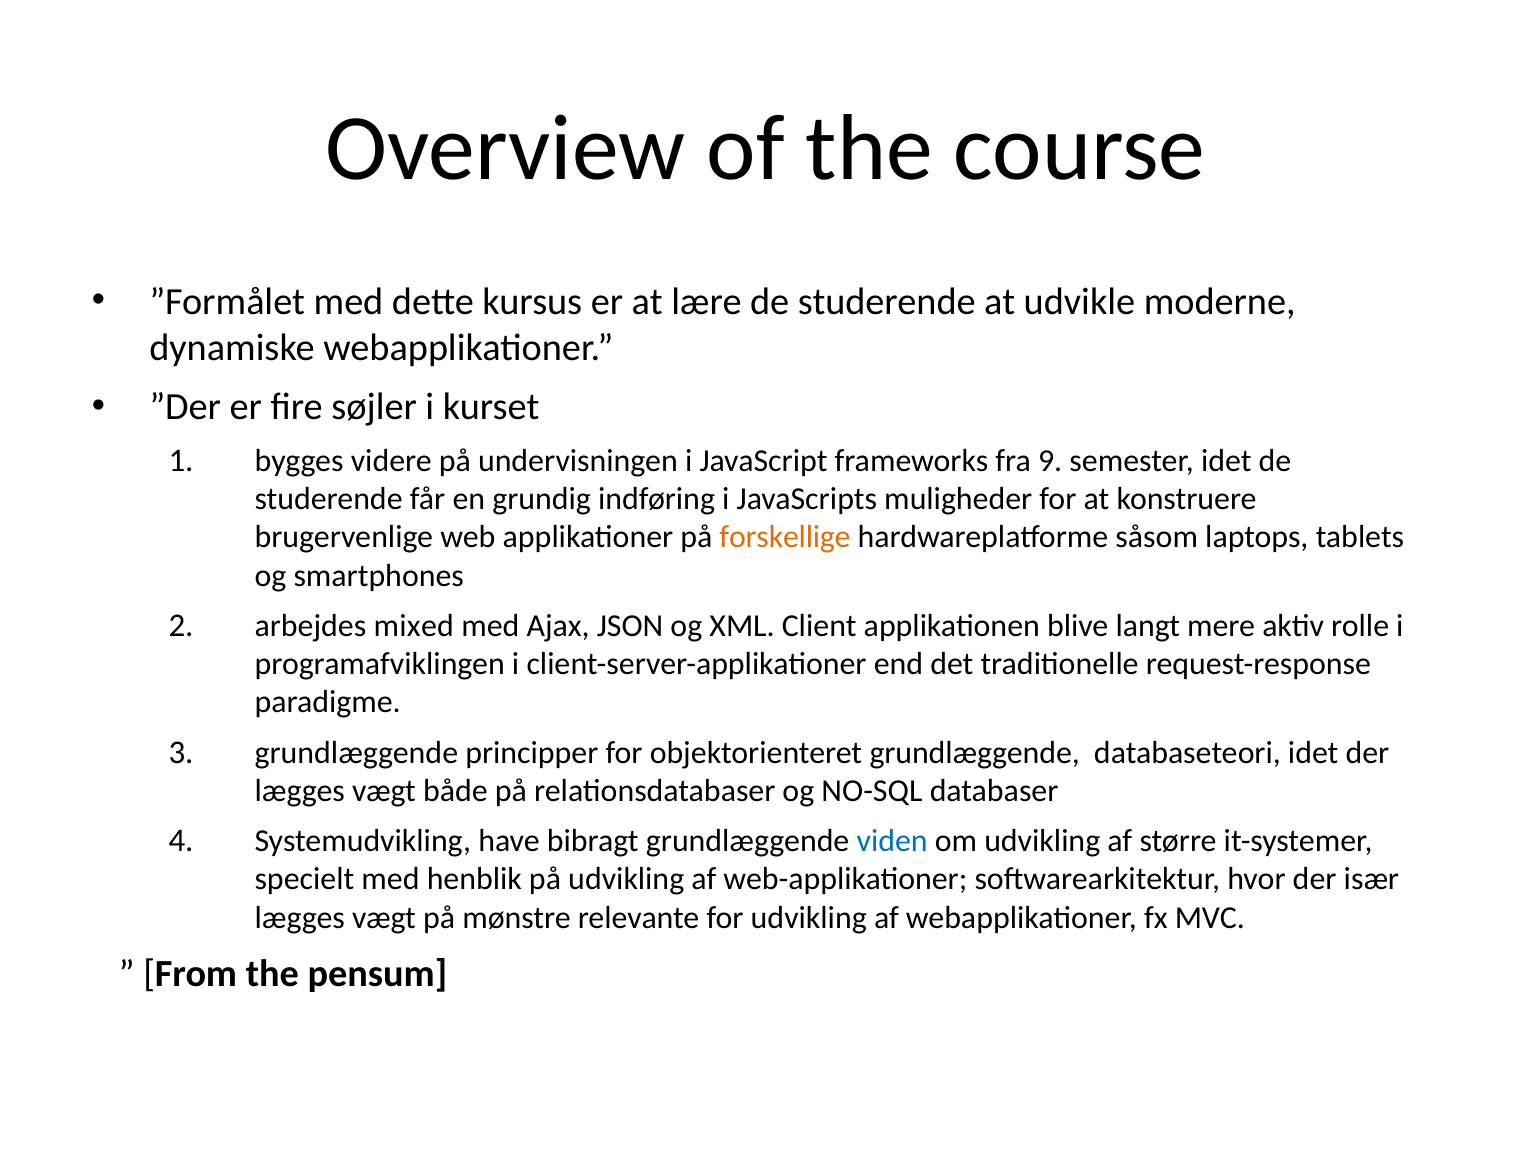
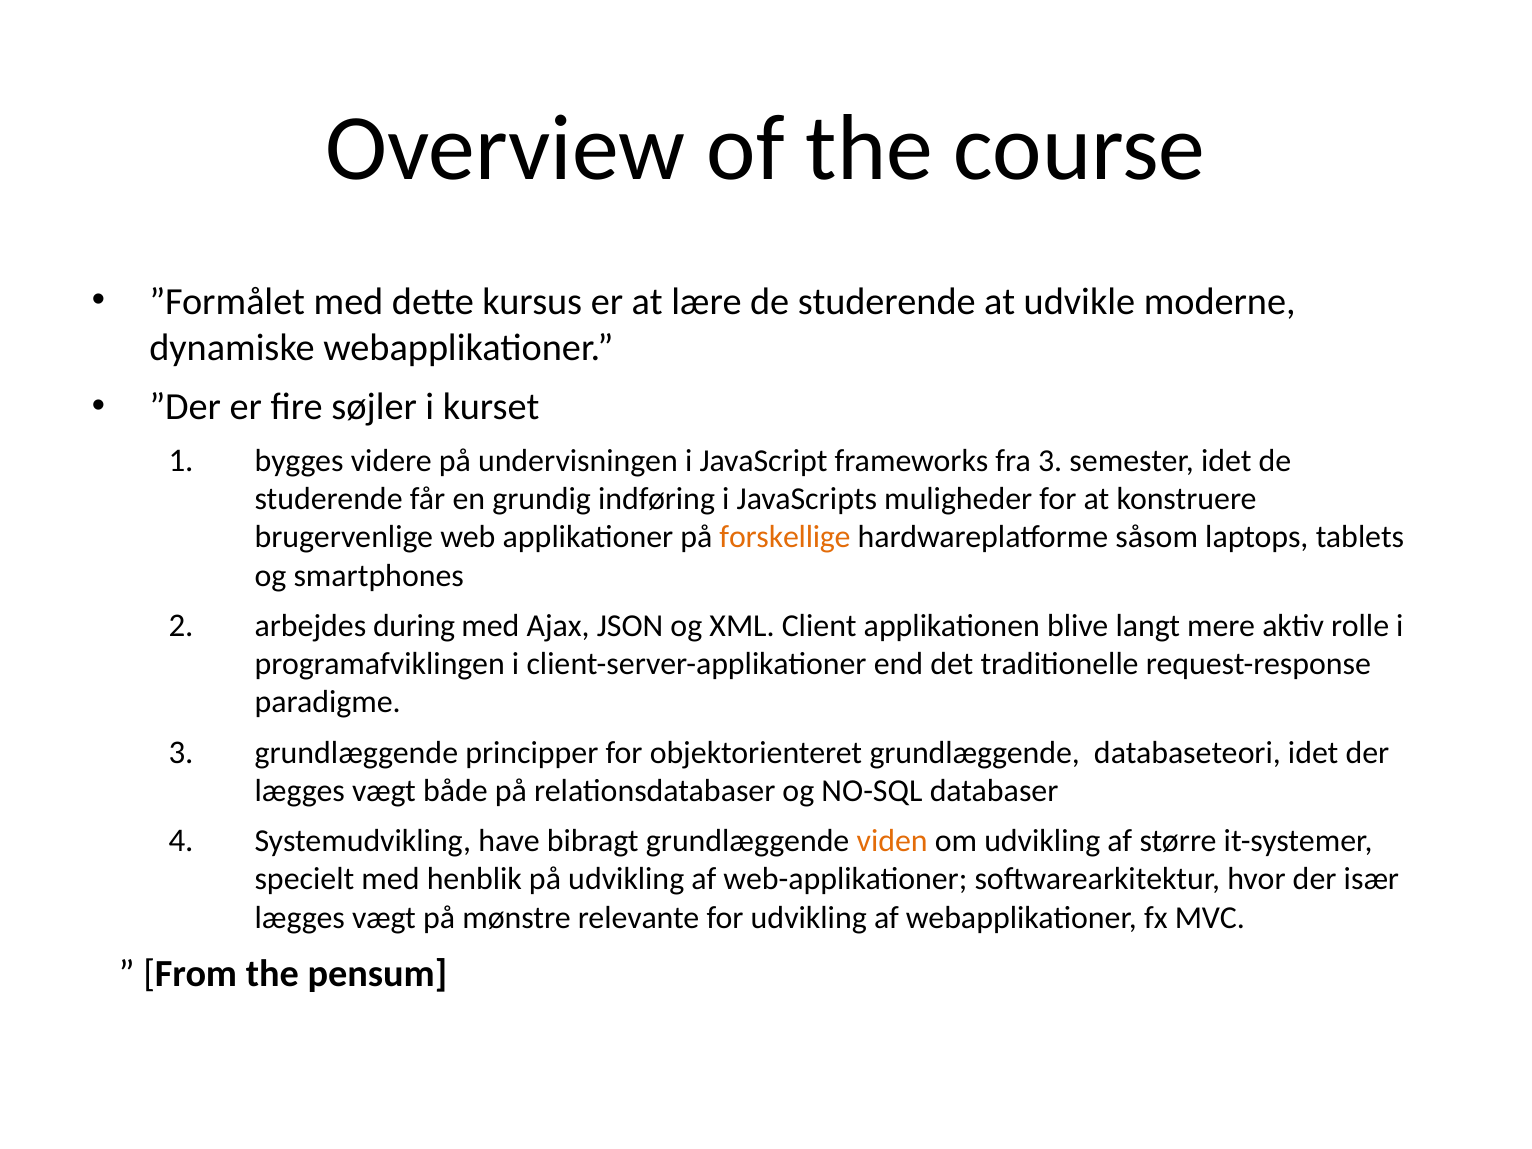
fra 9: 9 -> 3 (1050, 461)
mixed: mixed -> during (414, 626)
viden colour: blue -> orange (892, 841)
